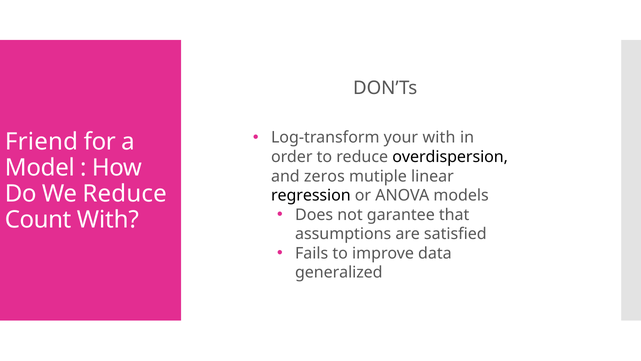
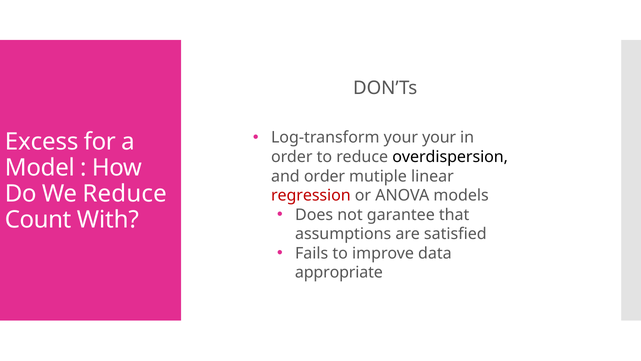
your with: with -> your (439, 138)
Friend: Friend -> Excess (42, 141)
and zeros: zeros -> order (324, 176)
regression colour: black -> red (311, 195)
generalized: generalized -> appropriate (339, 272)
